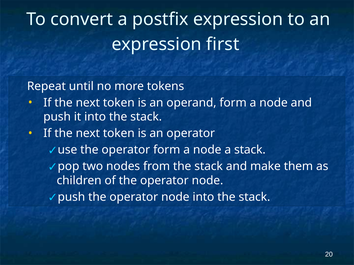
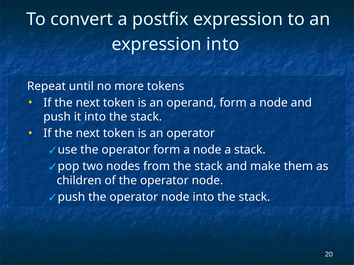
expression first: first -> into (223, 44)
